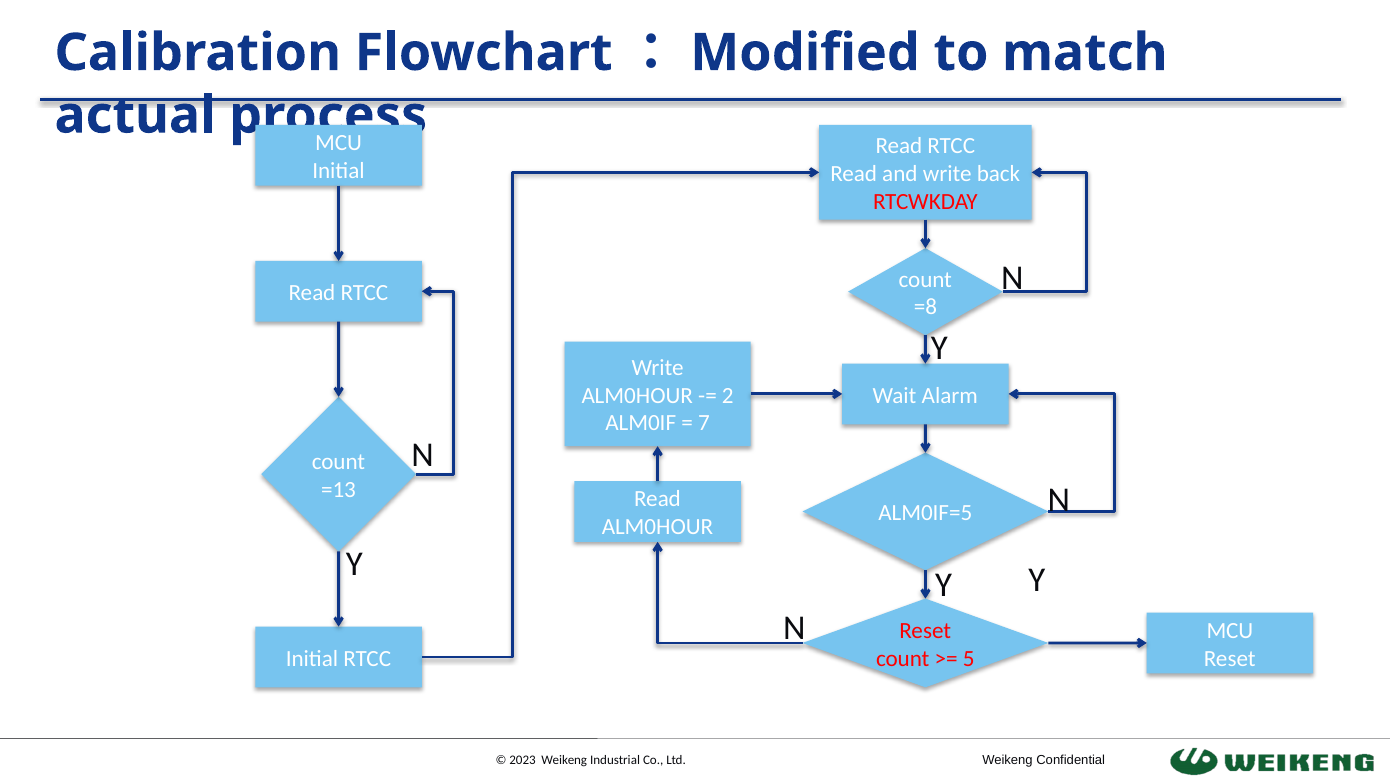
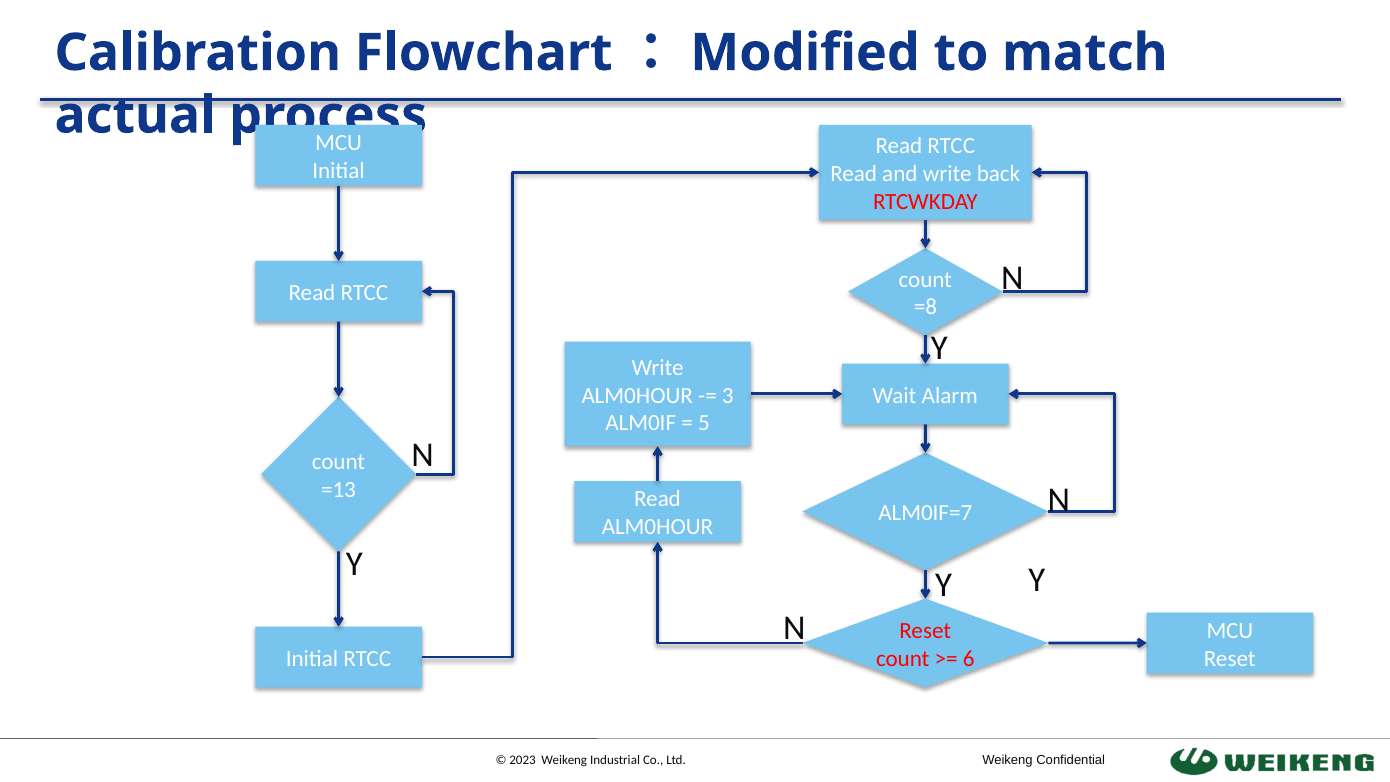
2: 2 -> 3 (728, 395)
7: 7 -> 5 (704, 423)
ALM0IF=5: ALM0IF=5 -> ALM0IF=7 (925, 513)
5: 5 -> 6 (969, 658)
